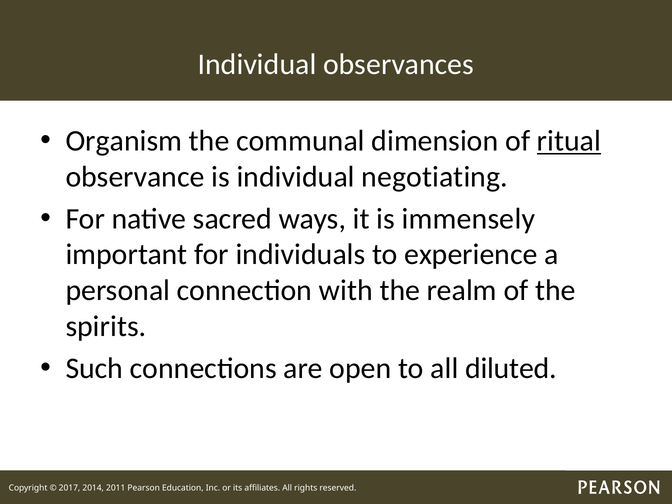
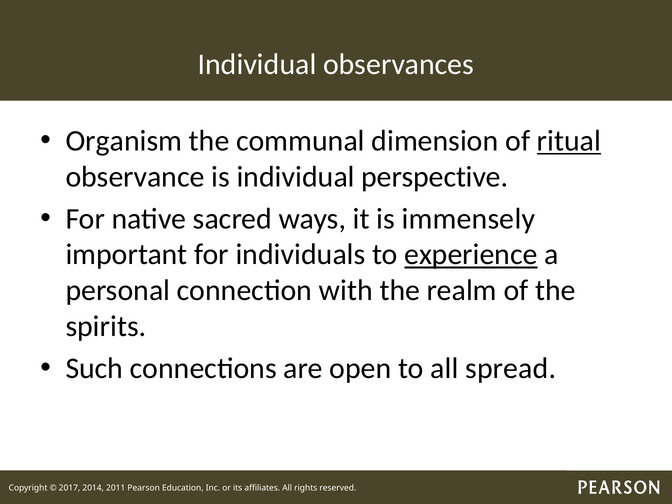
negotiating: negotiating -> perspective (435, 177)
experience underline: none -> present (471, 255)
diluted: diluted -> spread (511, 368)
